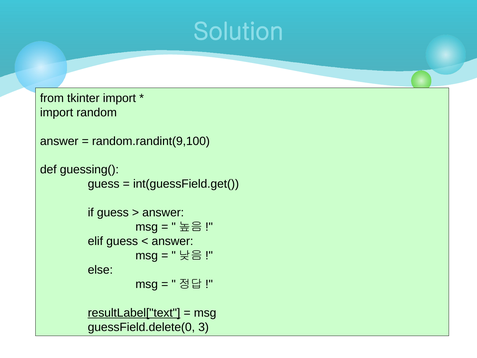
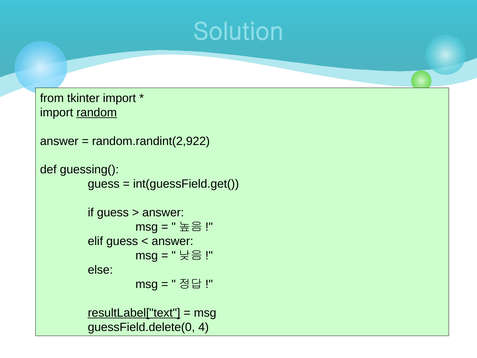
random underline: none -> present (97, 112)
random.randint(9,100: random.randint(9,100 -> random.randint(2,922 (151, 141)
3: 3 -> 4 (204, 327)
